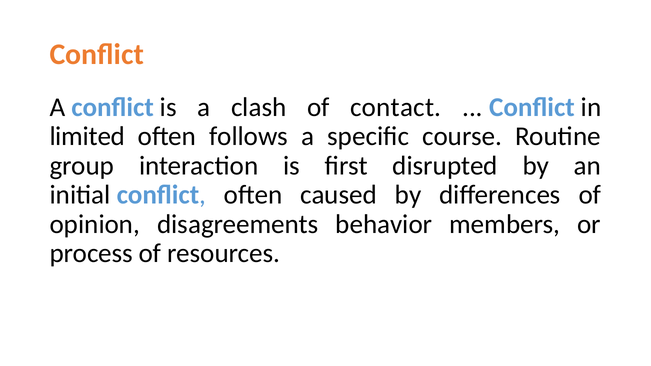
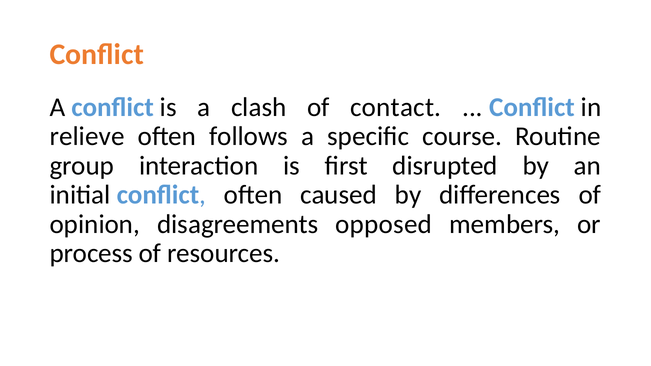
limited: limited -> relieve (87, 136)
behavior: behavior -> opposed (384, 224)
